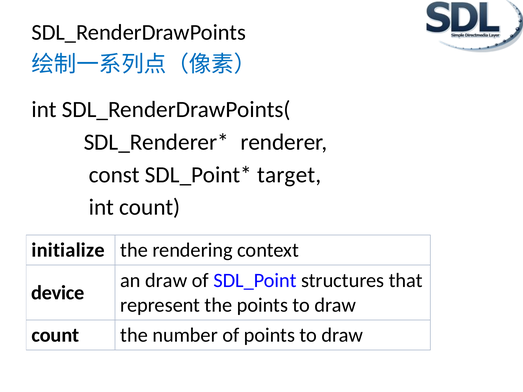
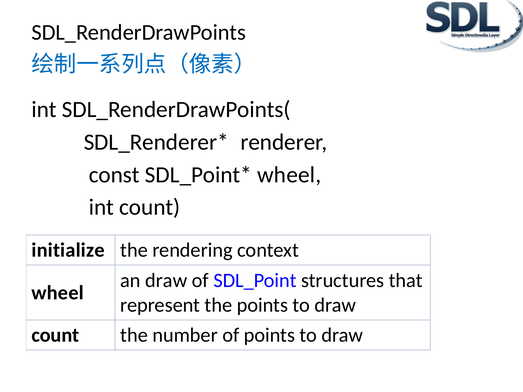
target: target -> wheel (289, 175)
device: device -> wheel (58, 293)
